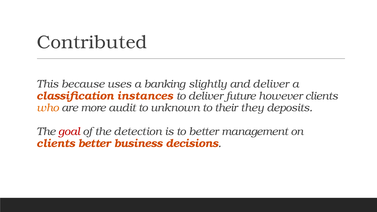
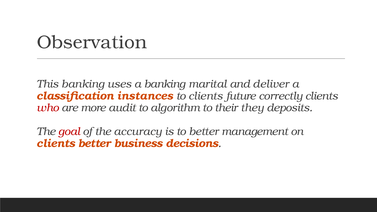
Contributed: Contributed -> Observation (92, 42)
This because: because -> banking (83, 84)
slightly: slightly -> marital (208, 84)
to deliver: deliver -> clients (206, 96)
however: however -> correctly (281, 96)
who colour: orange -> red (48, 108)
unknown: unknown -> algorithm (175, 108)
detection: detection -> accuracy (138, 132)
